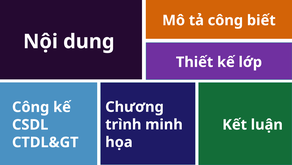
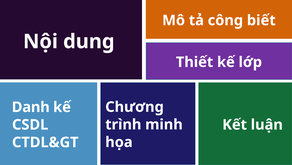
Công: Công -> Danh (31, 107)
